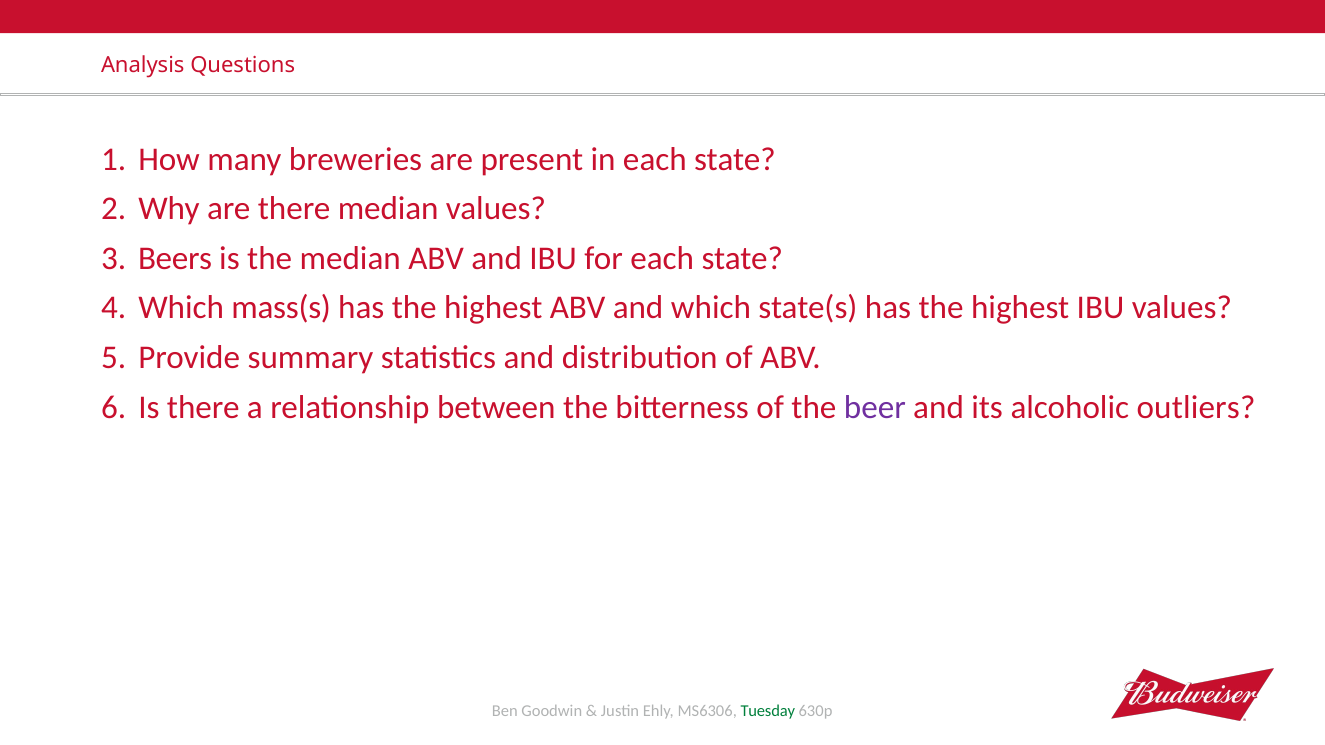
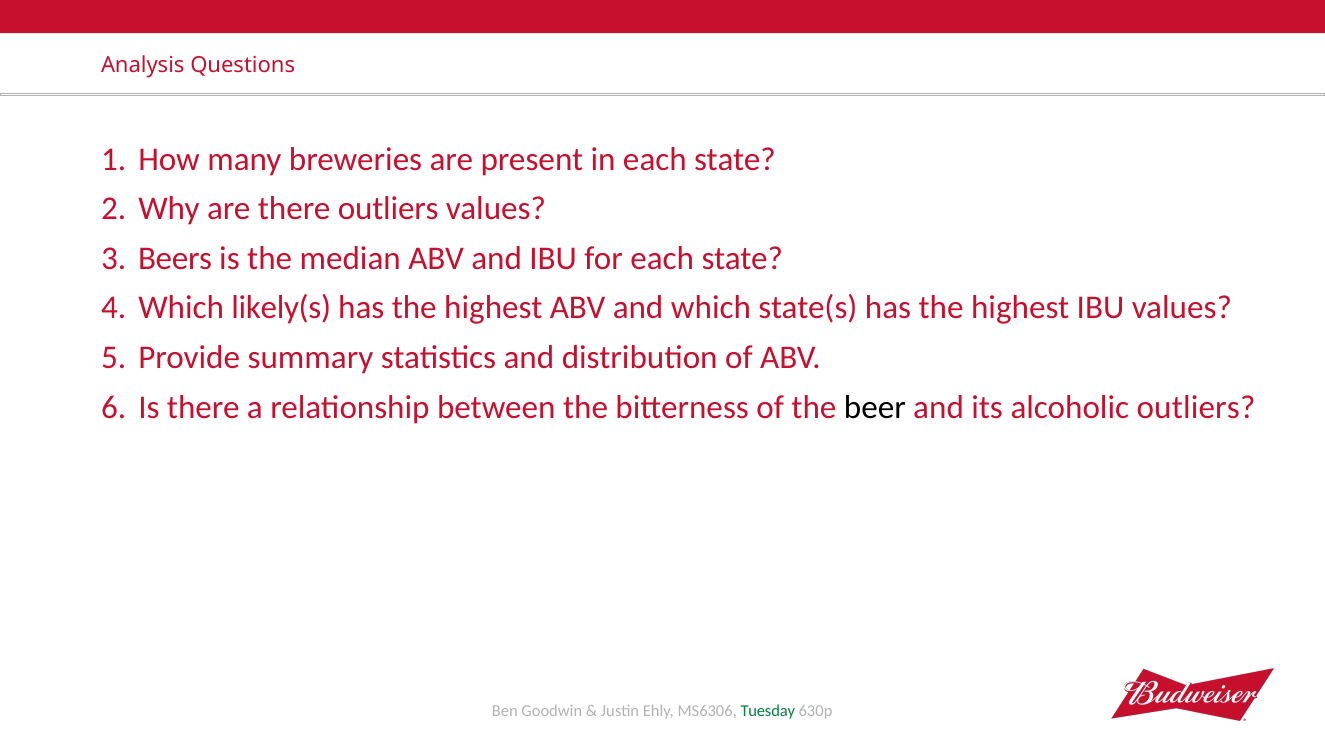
there median: median -> outliers (388, 209)
mass(s: mass(s -> likely(s (281, 308)
beer colour: purple -> black (875, 407)
